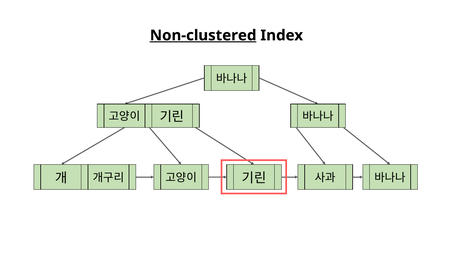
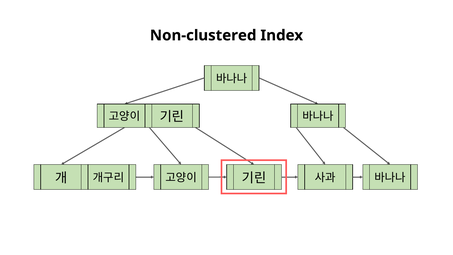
Non-clustered underline: present -> none (203, 35)
